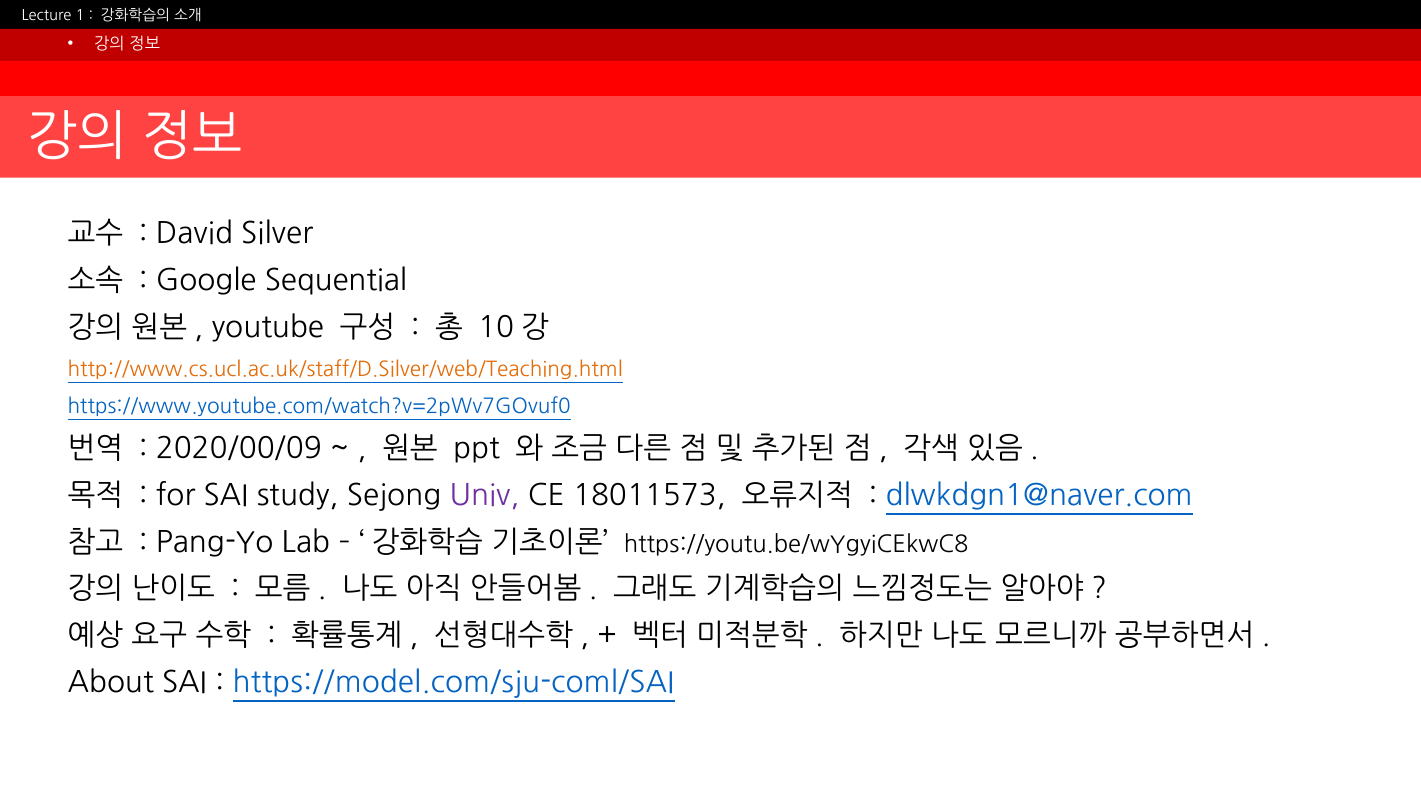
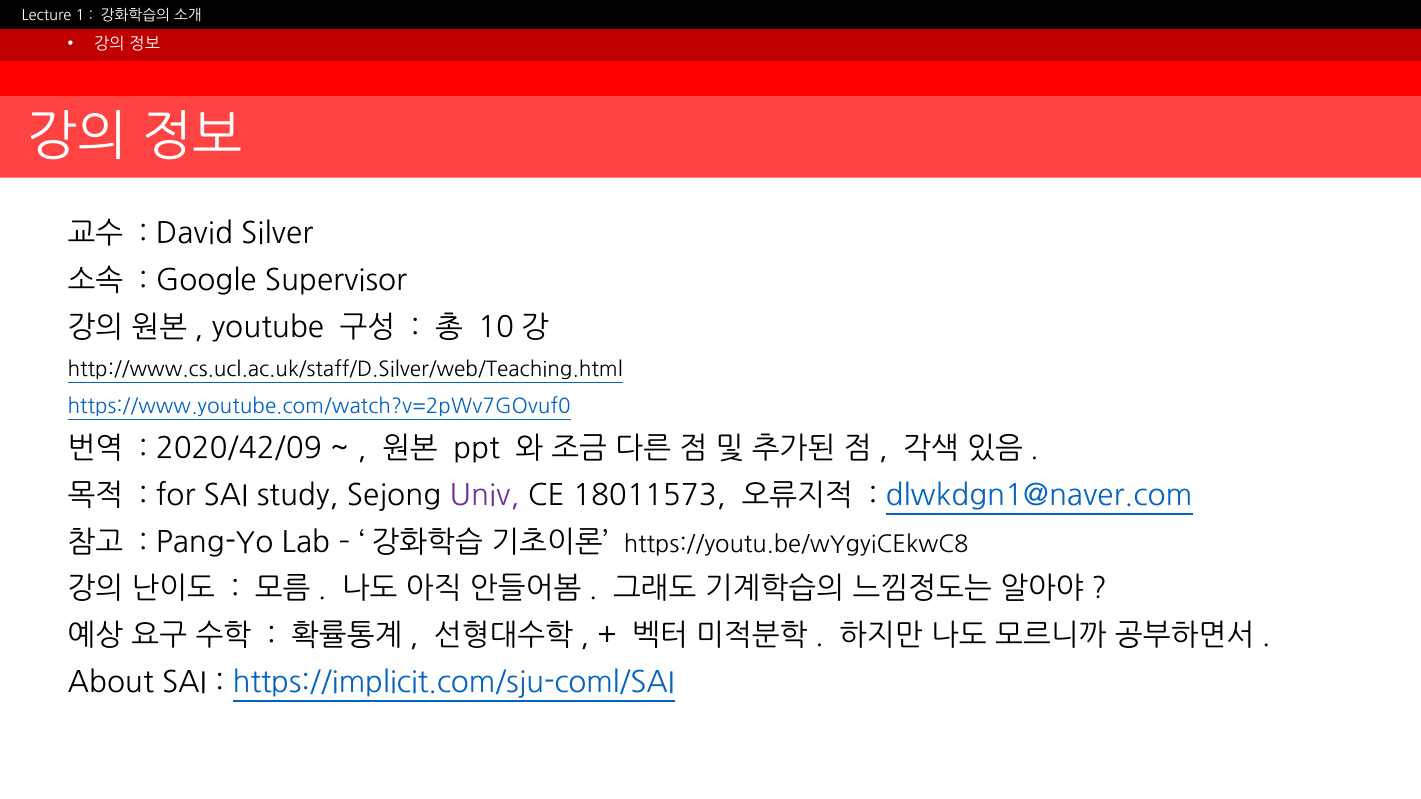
Sequential: Sequential -> Supervisor (336, 281)
http://www.cs.ucl.ac.uk/staff/D.Silver/web/Teaching.html colour: orange -> black (345, 370)
2020/00/09: 2020/00/09 -> 2020/42/09 (239, 449)
https://model.com/sju-coml/SAI: https://model.com/sju-coml/SAI -> https://implicit.com/sju-coml/SAI (454, 683)
